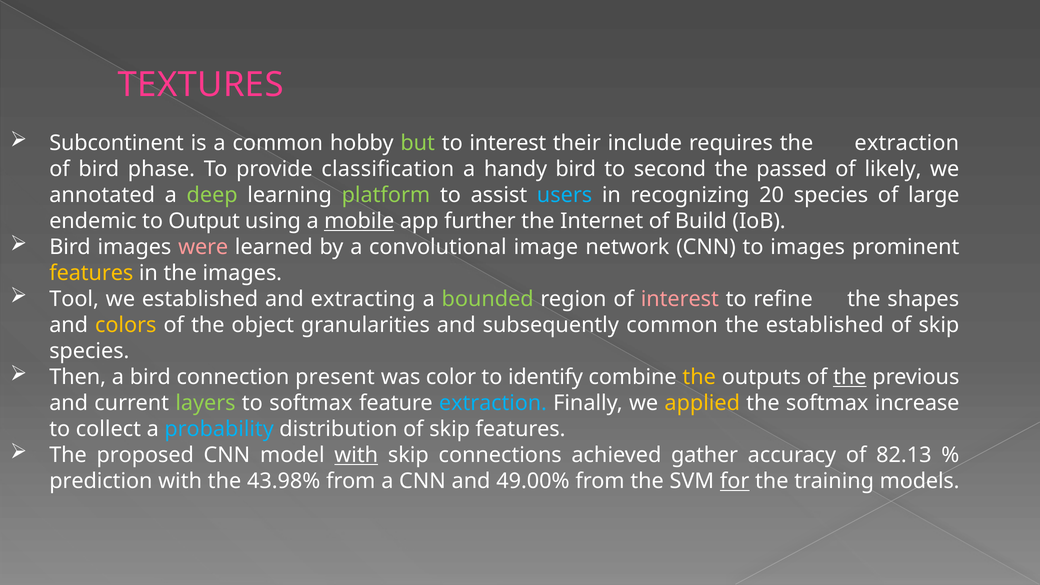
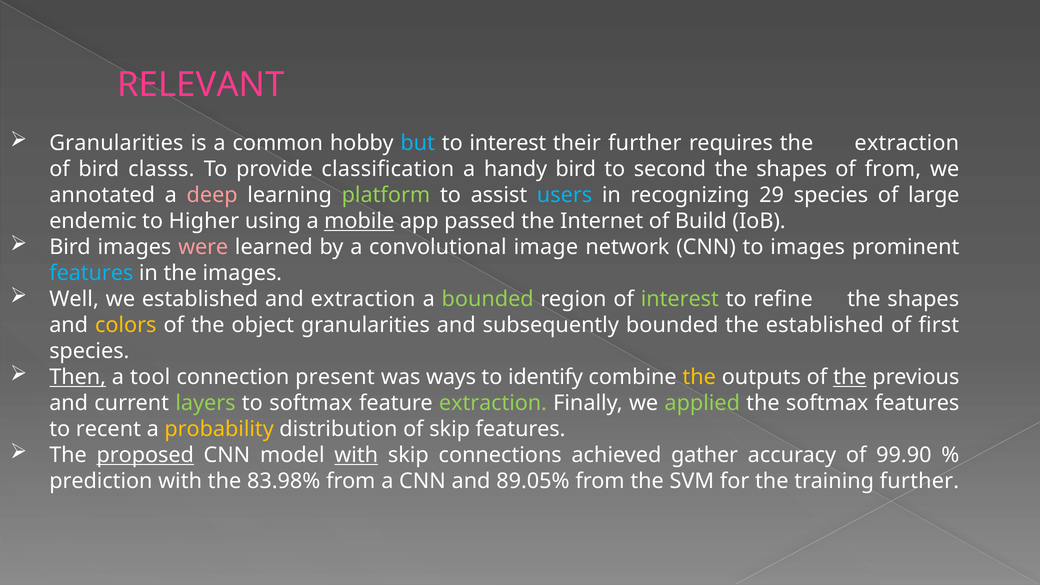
TEXTURES: TEXTURES -> RELEVANT (201, 85)
Subcontinent: Subcontinent -> Granularities (116, 143)
but colour: light green -> light blue (418, 143)
their include: include -> further (645, 143)
phase: phase -> classs (161, 169)
passed: passed -> shapes (792, 169)
of likely: likely -> from (893, 169)
deep colour: light green -> pink (212, 195)
20: 20 -> 29 (772, 195)
Output: Output -> Higher (204, 221)
further: further -> passed (480, 221)
features colour: yellow -> light blue (91, 273)
Tool: Tool -> Well (74, 299)
and extracting: extracting -> extraction (363, 299)
interest colour: pink -> light green (680, 299)
subsequently common: common -> bounded (672, 325)
skip: skip -> first (939, 325)
Then underline: none -> present (78, 377)
a bird: bird -> tool (150, 377)
color: color -> ways (451, 377)
extraction colour: light blue -> light green (493, 403)
applied colour: yellow -> light green (702, 403)
softmax increase: increase -> features (917, 403)
collect: collect -> recent (108, 429)
probability colour: light blue -> yellow (219, 429)
proposed underline: none -> present (145, 455)
82.13: 82.13 -> 99.90 (904, 455)
43.98%: 43.98% -> 83.98% (284, 481)
49.00%: 49.00% -> 89.05% (533, 481)
for underline: present -> none (735, 481)
training models: models -> further (919, 481)
